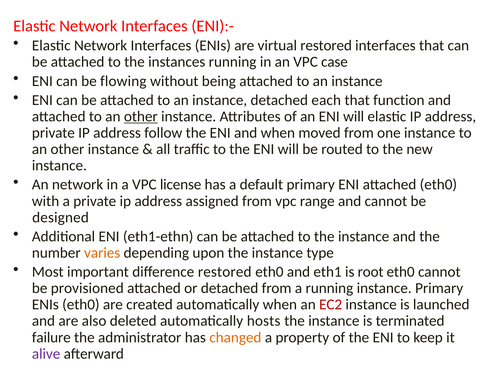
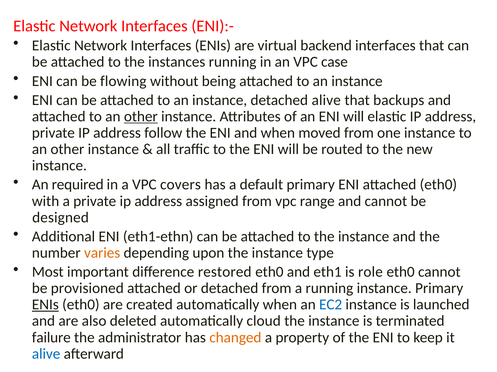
virtual restored: restored -> backend (326, 46)
detached each: each -> alive (326, 100)
function: function -> backups (399, 100)
An network: network -> required (78, 185)
license: license -> covers (180, 185)
root: root -> role (370, 272)
ENIs underline: none -> present (45, 305)
EC2 colour: red -> blue (331, 305)
hosts: hosts -> cloud (264, 322)
alive colour: purple -> blue (46, 354)
